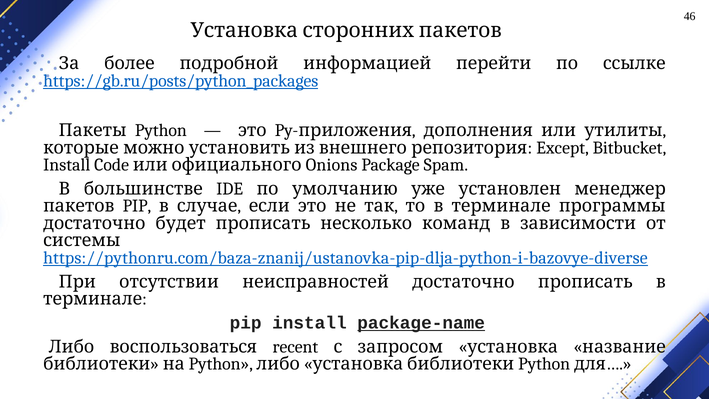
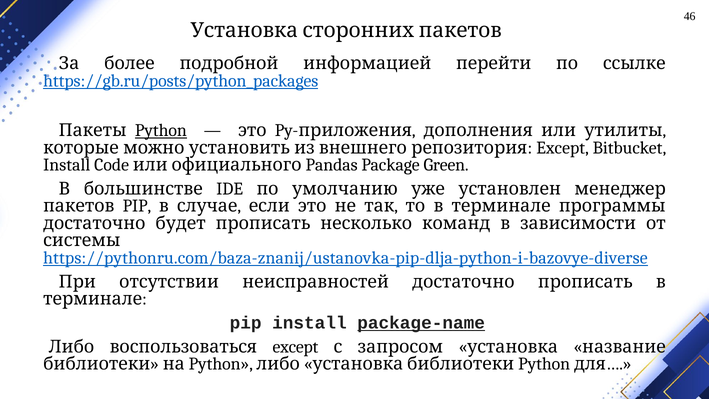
Python underline: none -> present (161, 130)
Onions: Onions -> Pandas (332, 165)
Spam: Spam -> Green (446, 165)
воспользоваться recent: recent -> except (295, 347)
